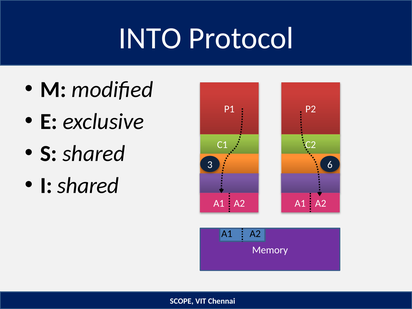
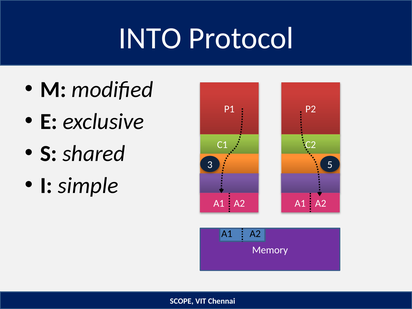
6: 6 -> 5 (330, 165)
I shared: shared -> simple (88, 186)
